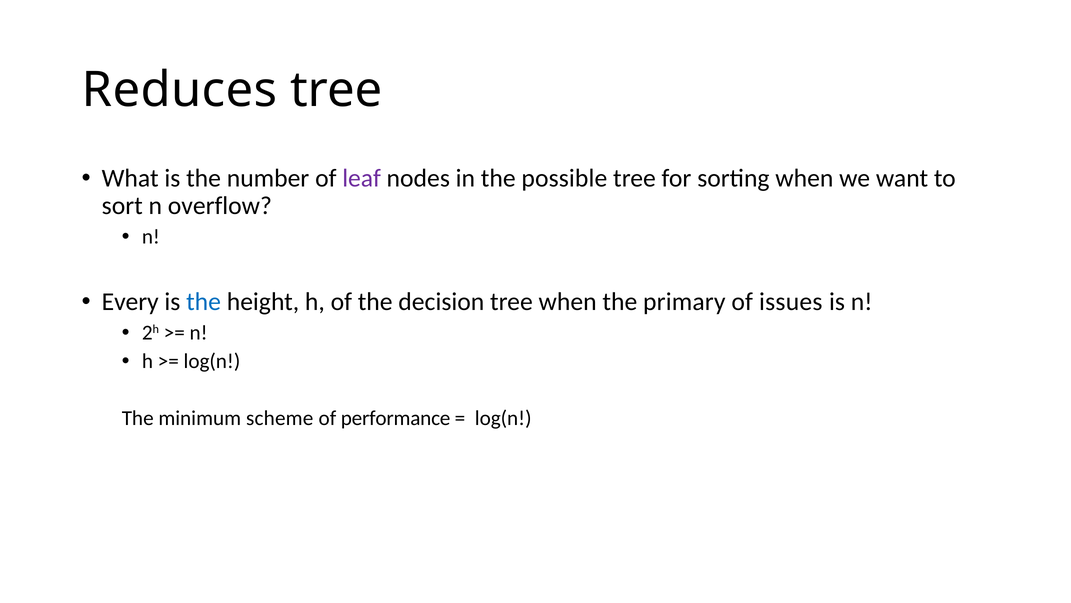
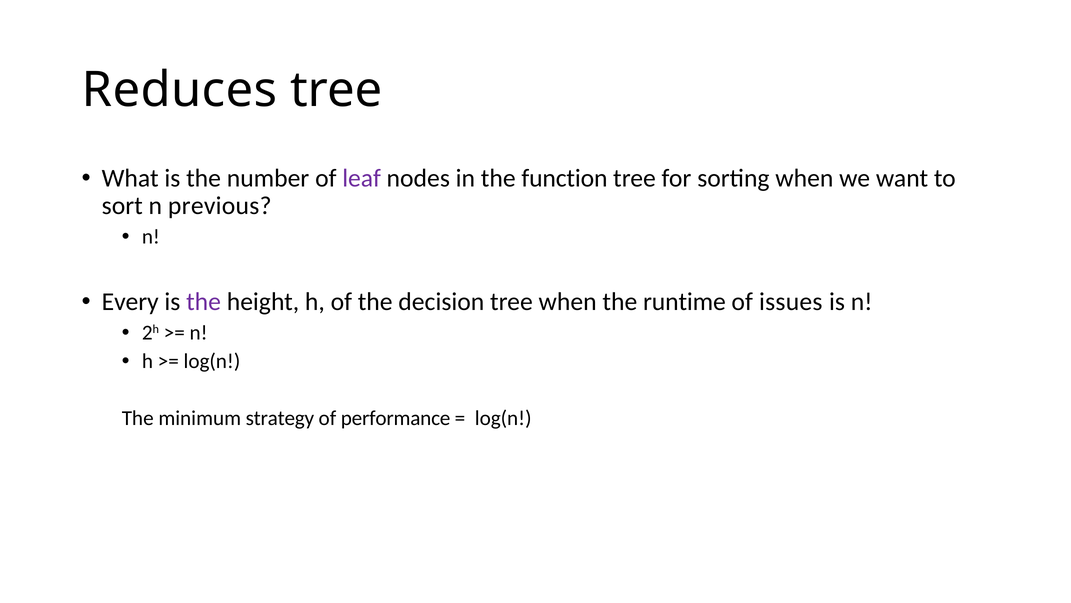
possible: possible -> function (564, 178)
overflow: overflow -> previous (220, 206)
the colour: blue -> purple (204, 302)
primary: primary -> runtime (684, 302)
scheme: scheme -> strategy (280, 418)
